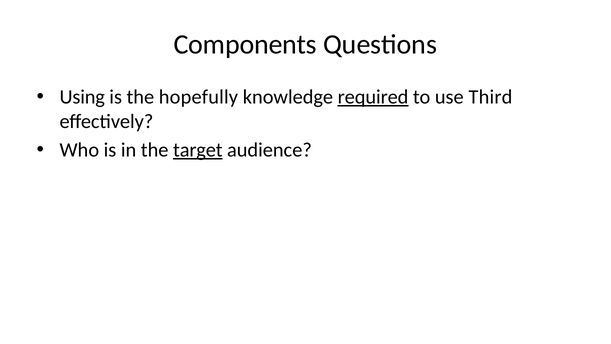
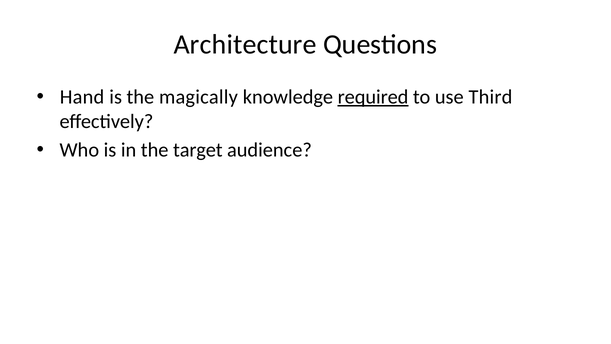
Components: Components -> Architecture (245, 44)
Using: Using -> Hand (82, 97)
hopefully: hopefully -> magically (198, 97)
target underline: present -> none (198, 150)
